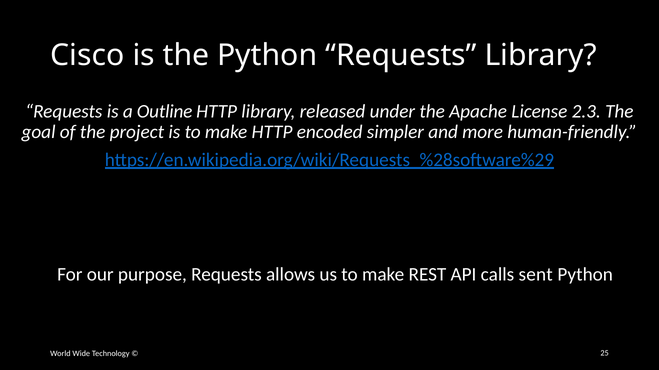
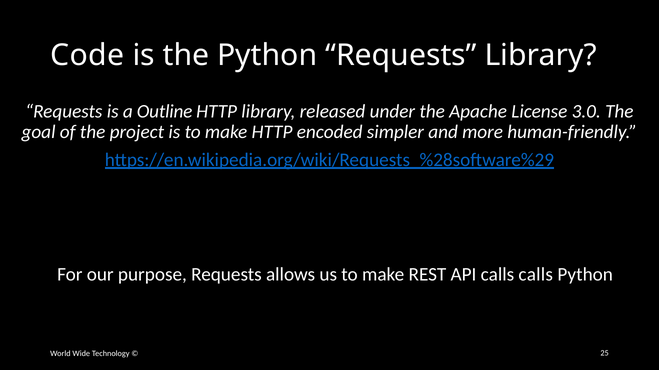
Cisco: Cisco -> Code (87, 55)
2.3: 2.3 -> 3.0 (586, 111)
calls sent: sent -> calls (536, 275)
